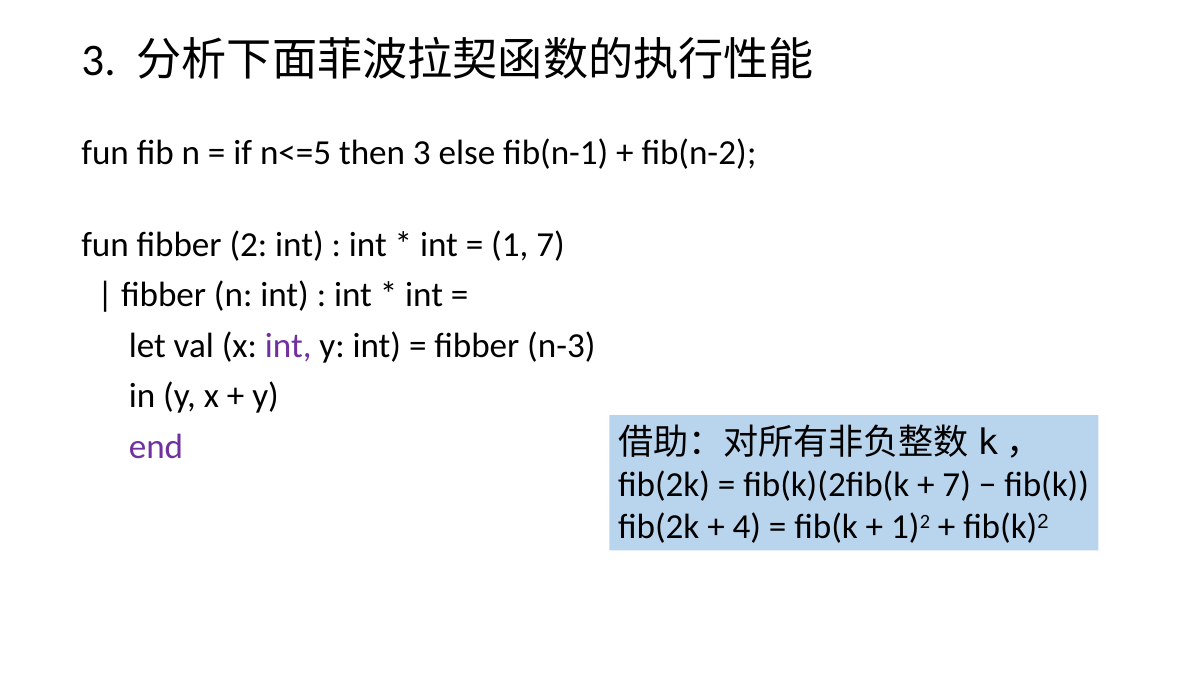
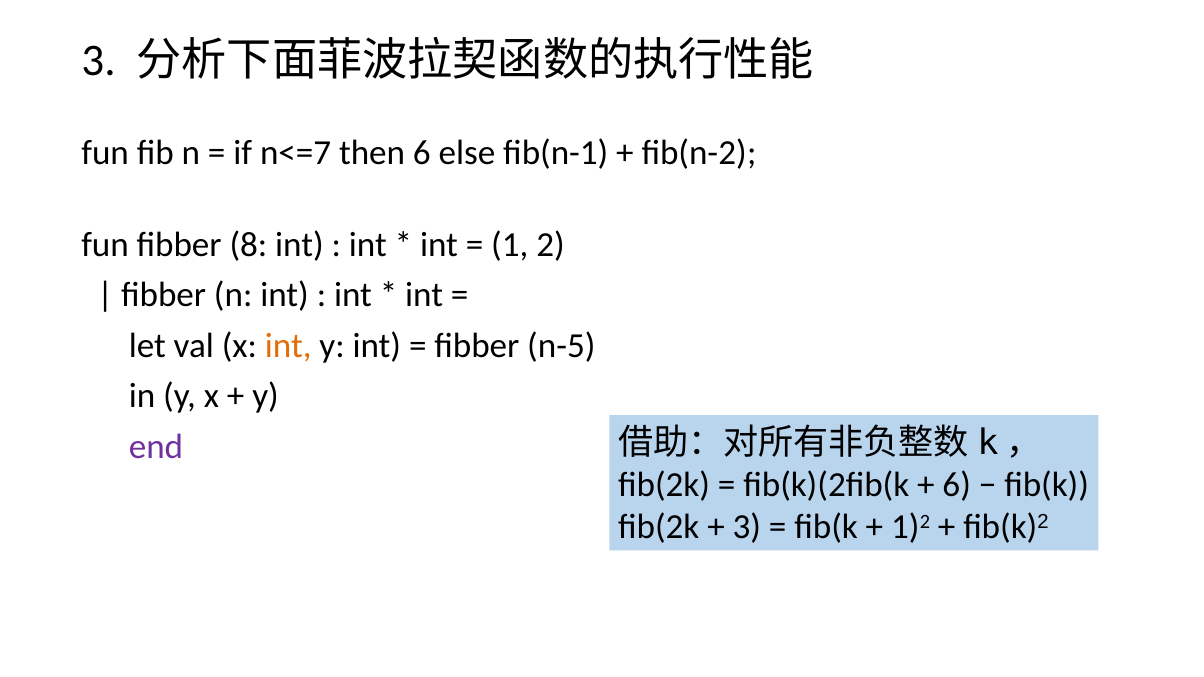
n<=5: n<=5 -> n<=7 (296, 153)
then 3: 3 -> 6 (422, 153)
2: 2 -> 8 (248, 245)
1 7: 7 -> 2 (551, 245)
int colour: purple -> orange (288, 346)
n-3: n-3 -> n-5 (561, 346)
7: 7 -> 6 (957, 485)
4: 4 -> 3 (747, 528)
